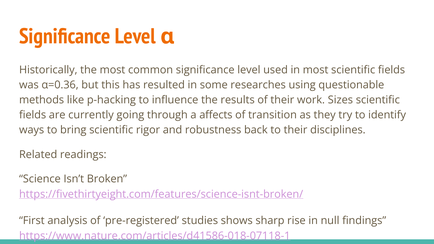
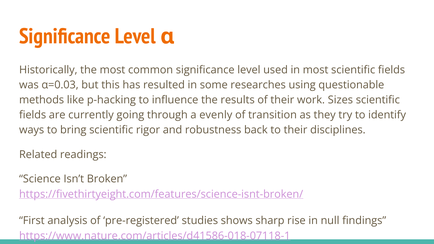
α=0.36: α=0.36 -> α=0.03 (60, 85)
affects: affects -> evenly (216, 115)
